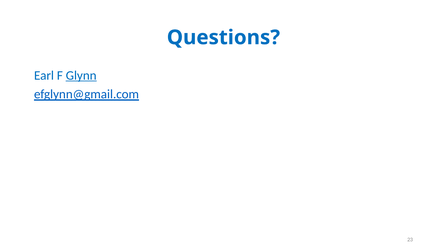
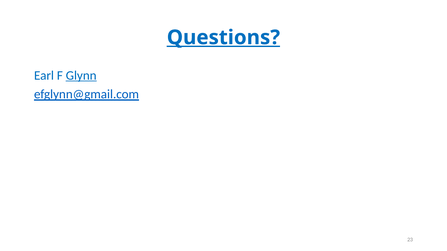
Questions underline: none -> present (223, 38)
